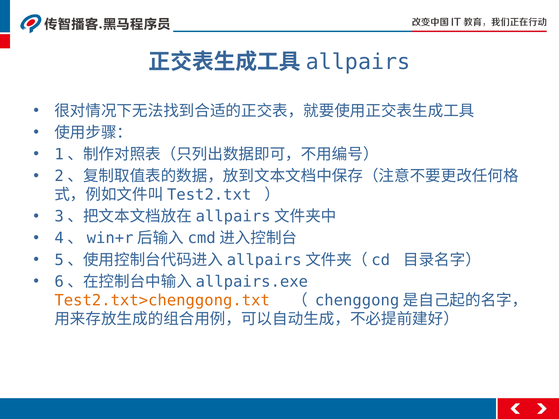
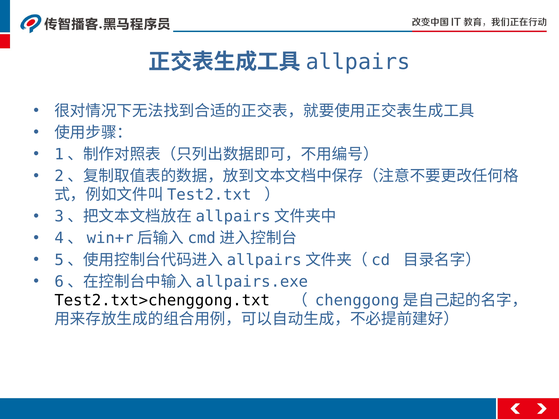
Test2.txt>chenggong.txt colour: orange -> black (162, 300)
